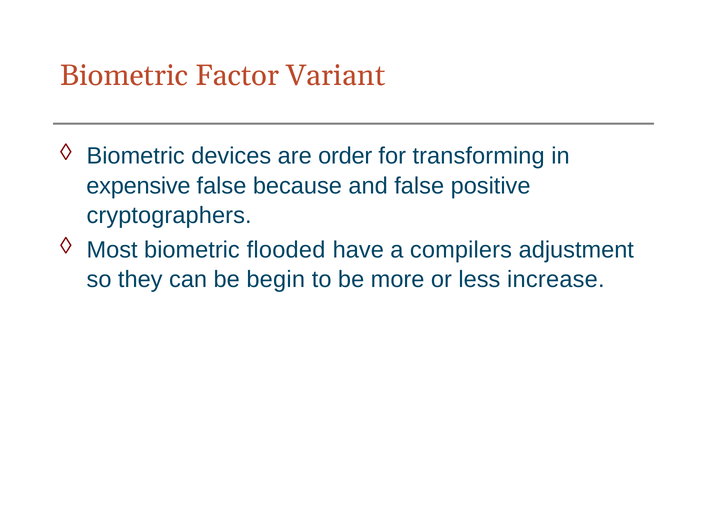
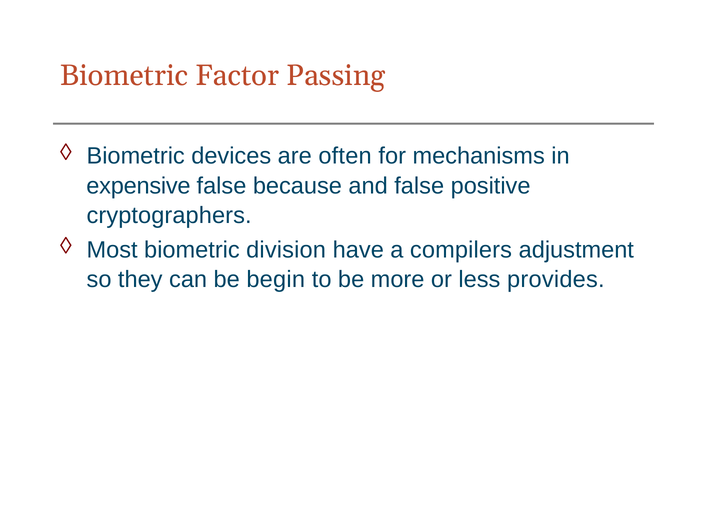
Variant: Variant -> Passing (336, 76)
order: order -> often (345, 156)
transforming: transforming -> mechanisms (479, 156)
flooded: flooded -> division (286, 250)
increase: increase -> provides (556, 280)
